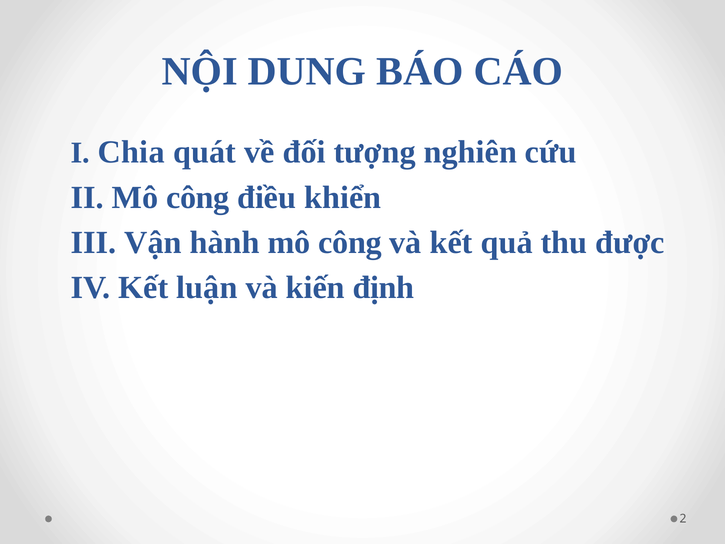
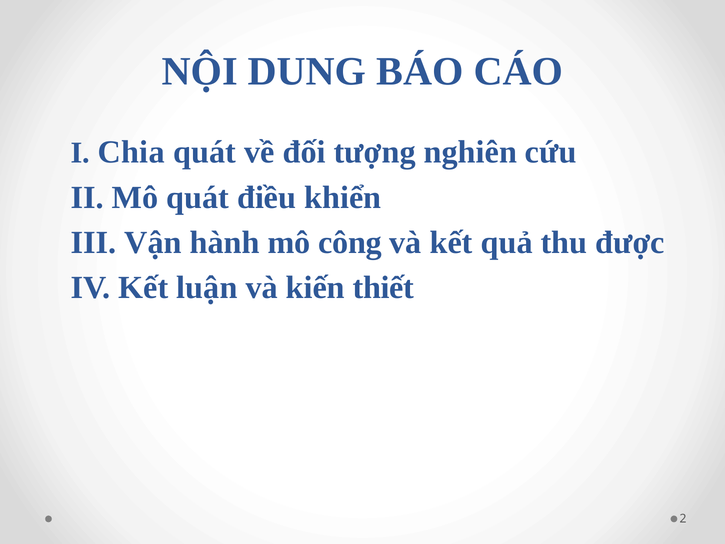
công: công -> quát (198, 197)
định: định -> thiết (384, 288)
